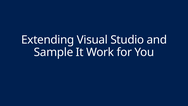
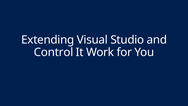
Sample: Sample -> Control (54, 52)
